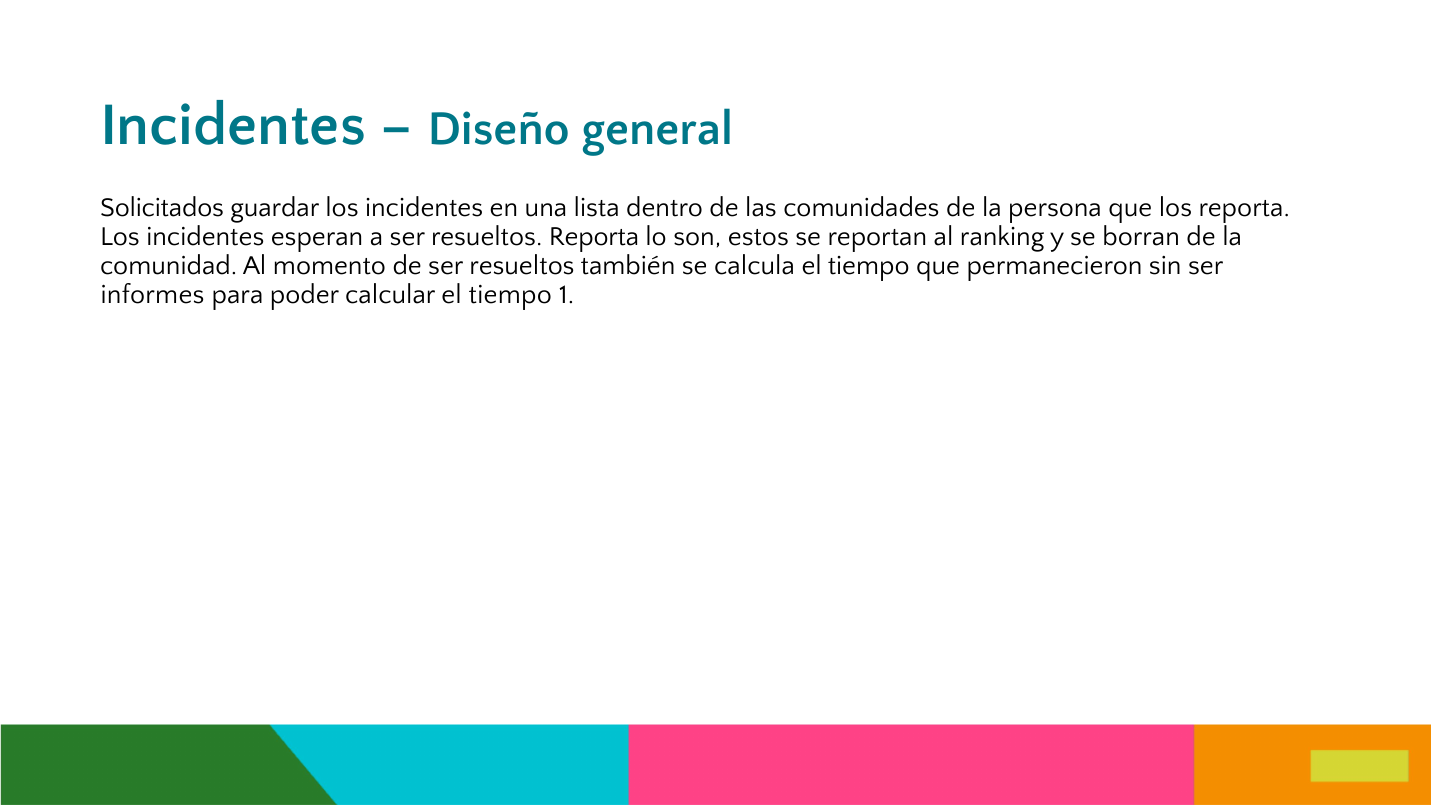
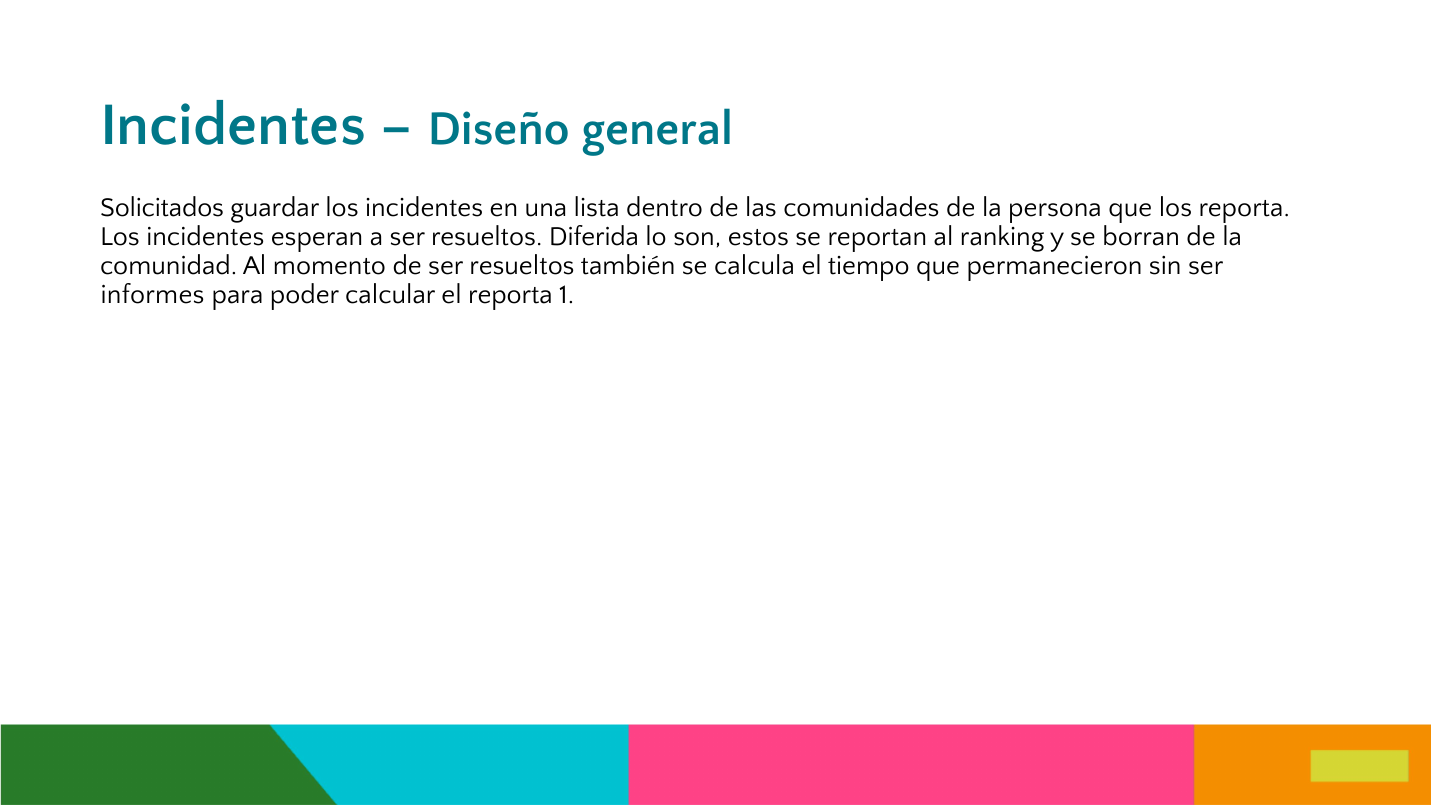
resueltos Reporta: Reporta -> Diferida (594, 237)
calcular el tiempo: tiempo -> reporta (510, 294)
